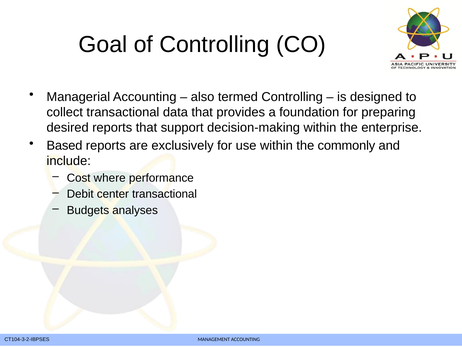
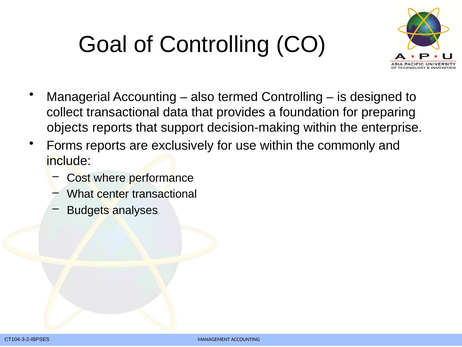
desired: desired -> objects (68, 127)
Based: Based -> Forms (64, 145)
Debit: Debit -> What (80, 194)
